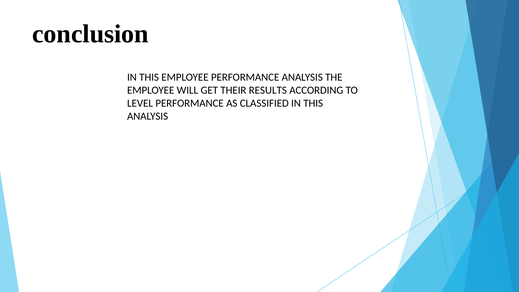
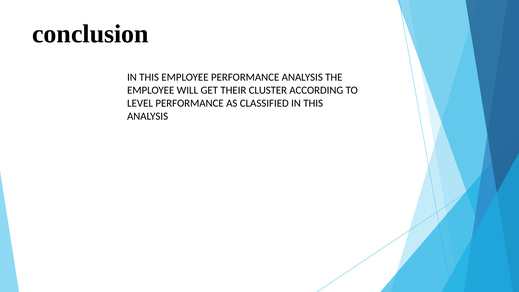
RESULTS: RESULTS -> CLUSTER (268, 90)
